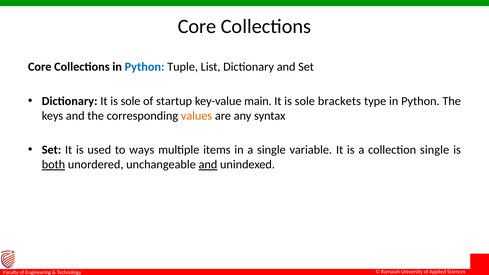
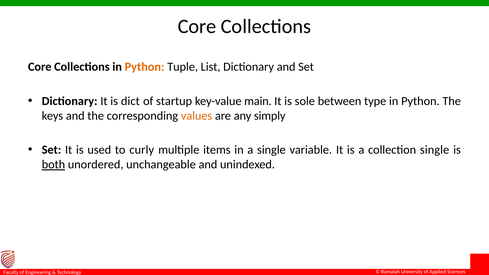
Python colour: blue -> orange (145, 67)
Dictionary It is sole: sole -> dict (130, 101)
brackets: brackets -> between (340, 101)
syntax: syntax -> simply (270, 116)
ways: ways -> curly (142, 150)
and underline: present -> none (208, 165)
